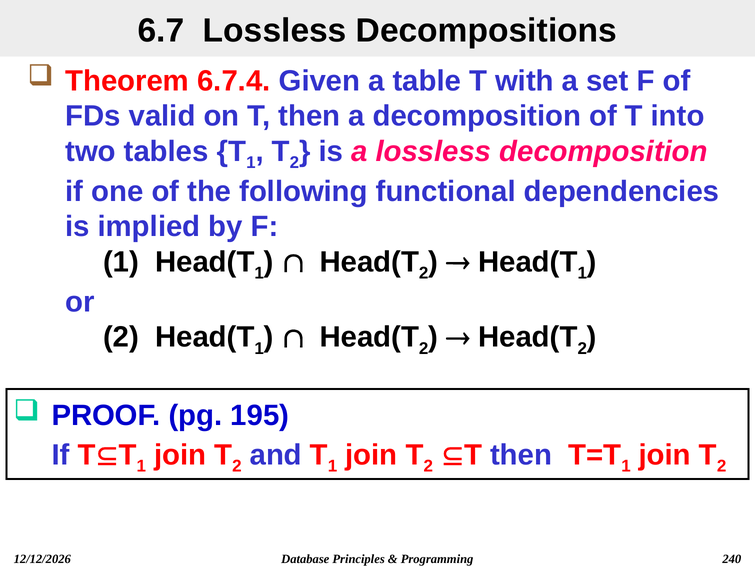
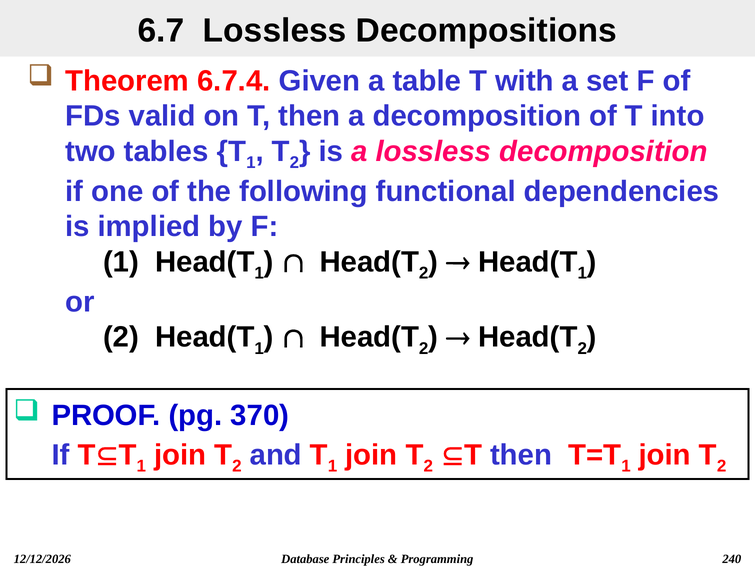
195: 195 -> 370 (260, 416)
